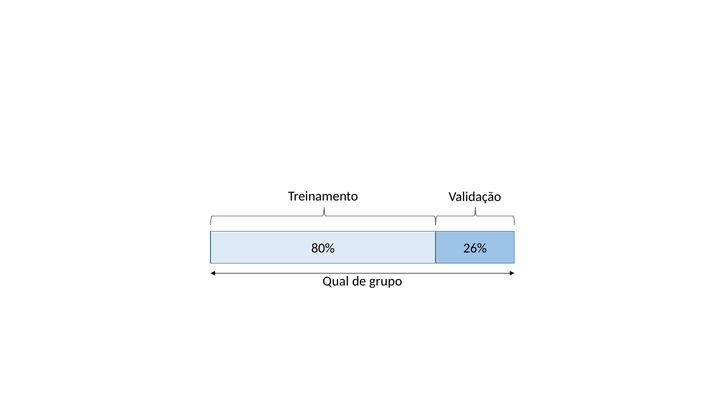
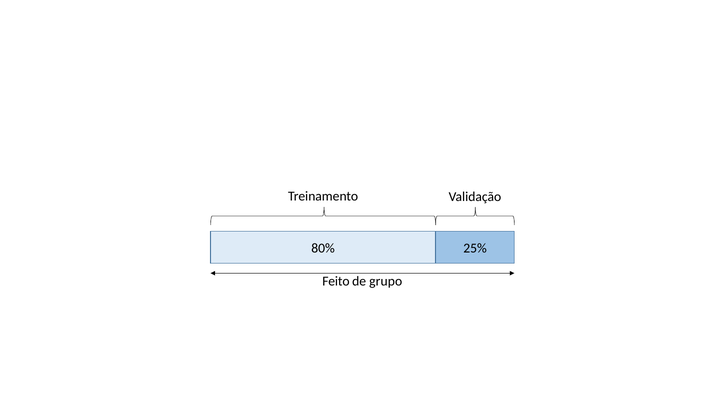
26%: 26% -> 25% (475, 248)
Qual: Qual -> Feito (336, 281)
